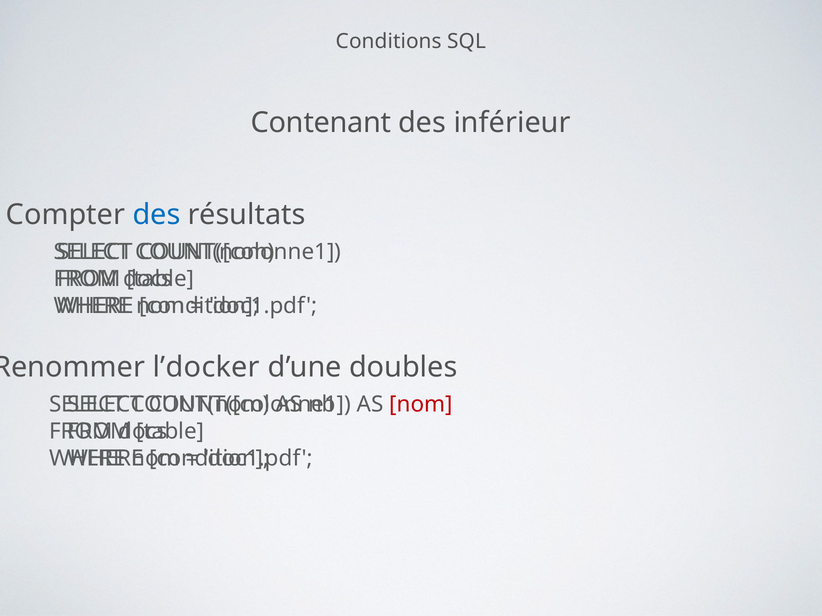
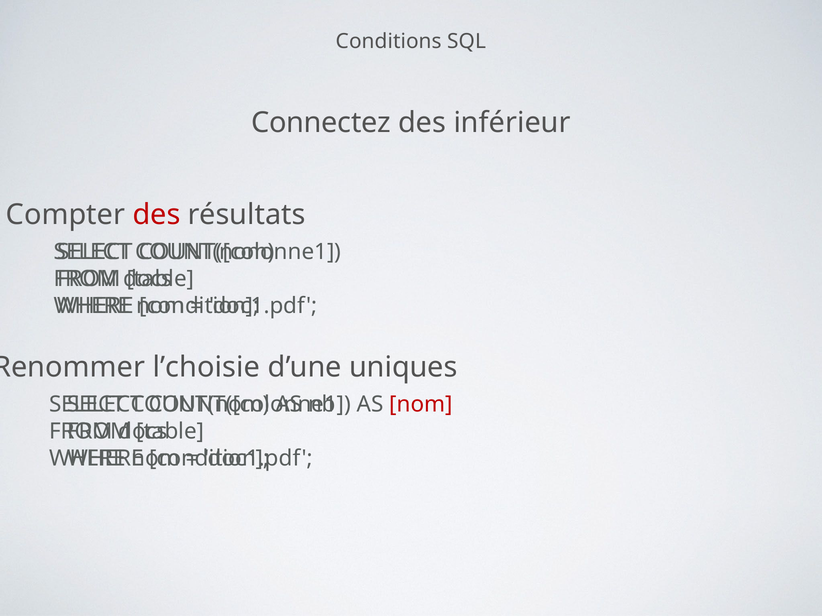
Contenant: Contenant -> Connectez (321, 123)
des colour: blue -> red (156, 215)
l’docker: l’docker -> l’choisie (206, 367)
doubles: doubles -> uniques (403, 367)
